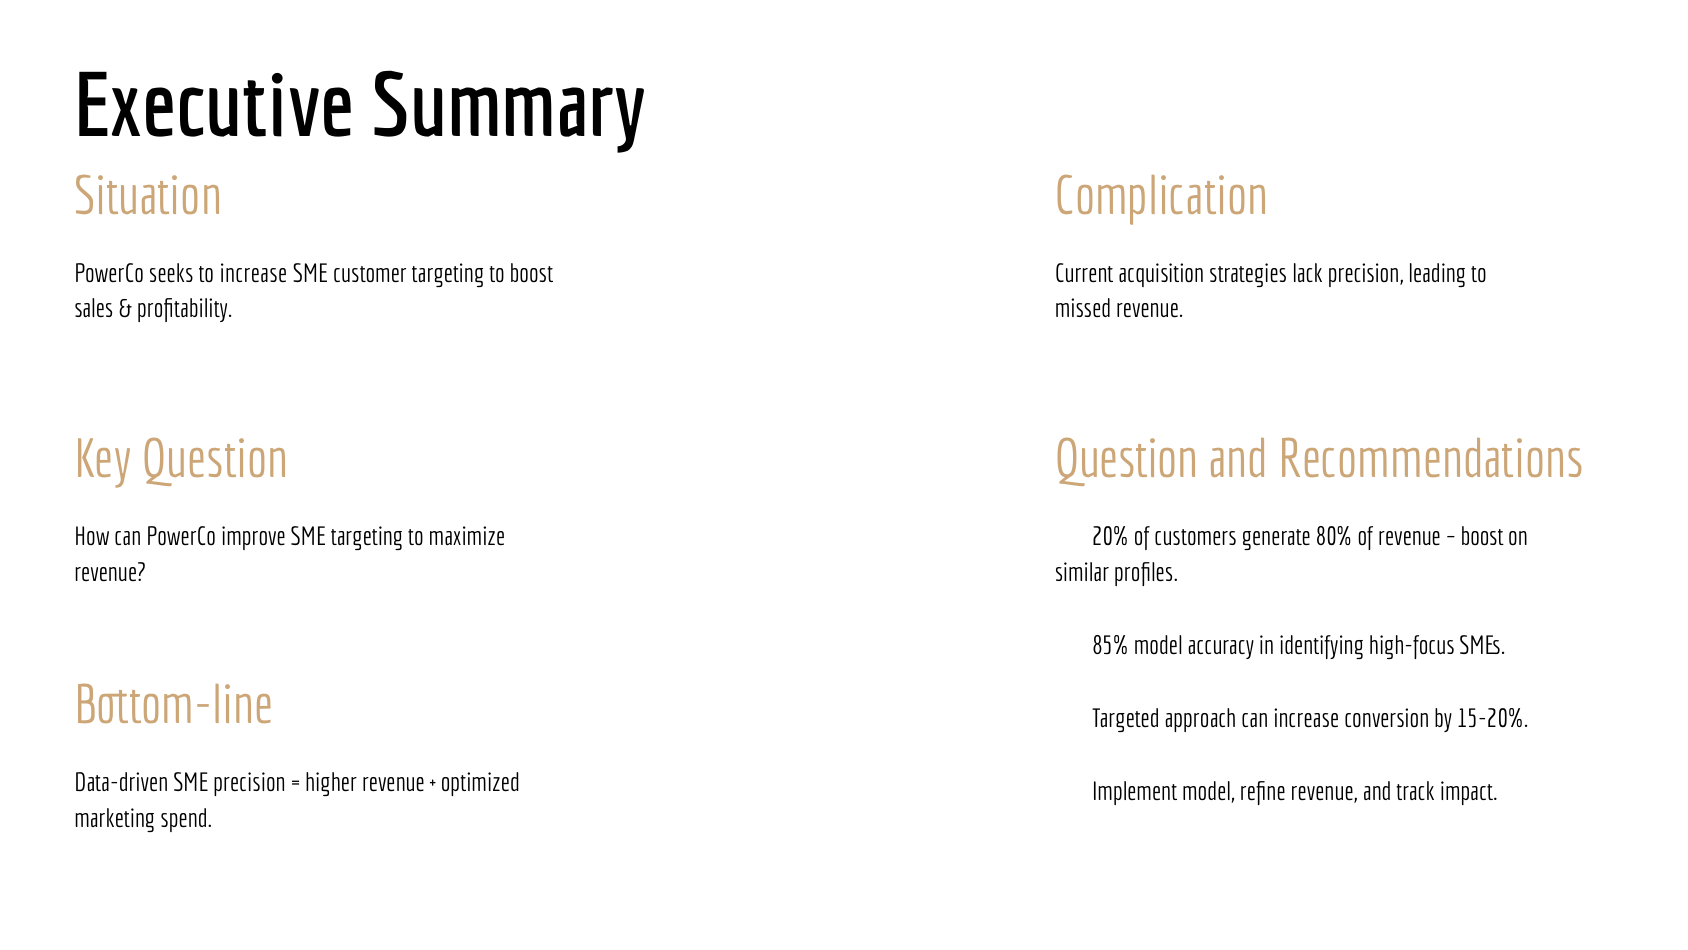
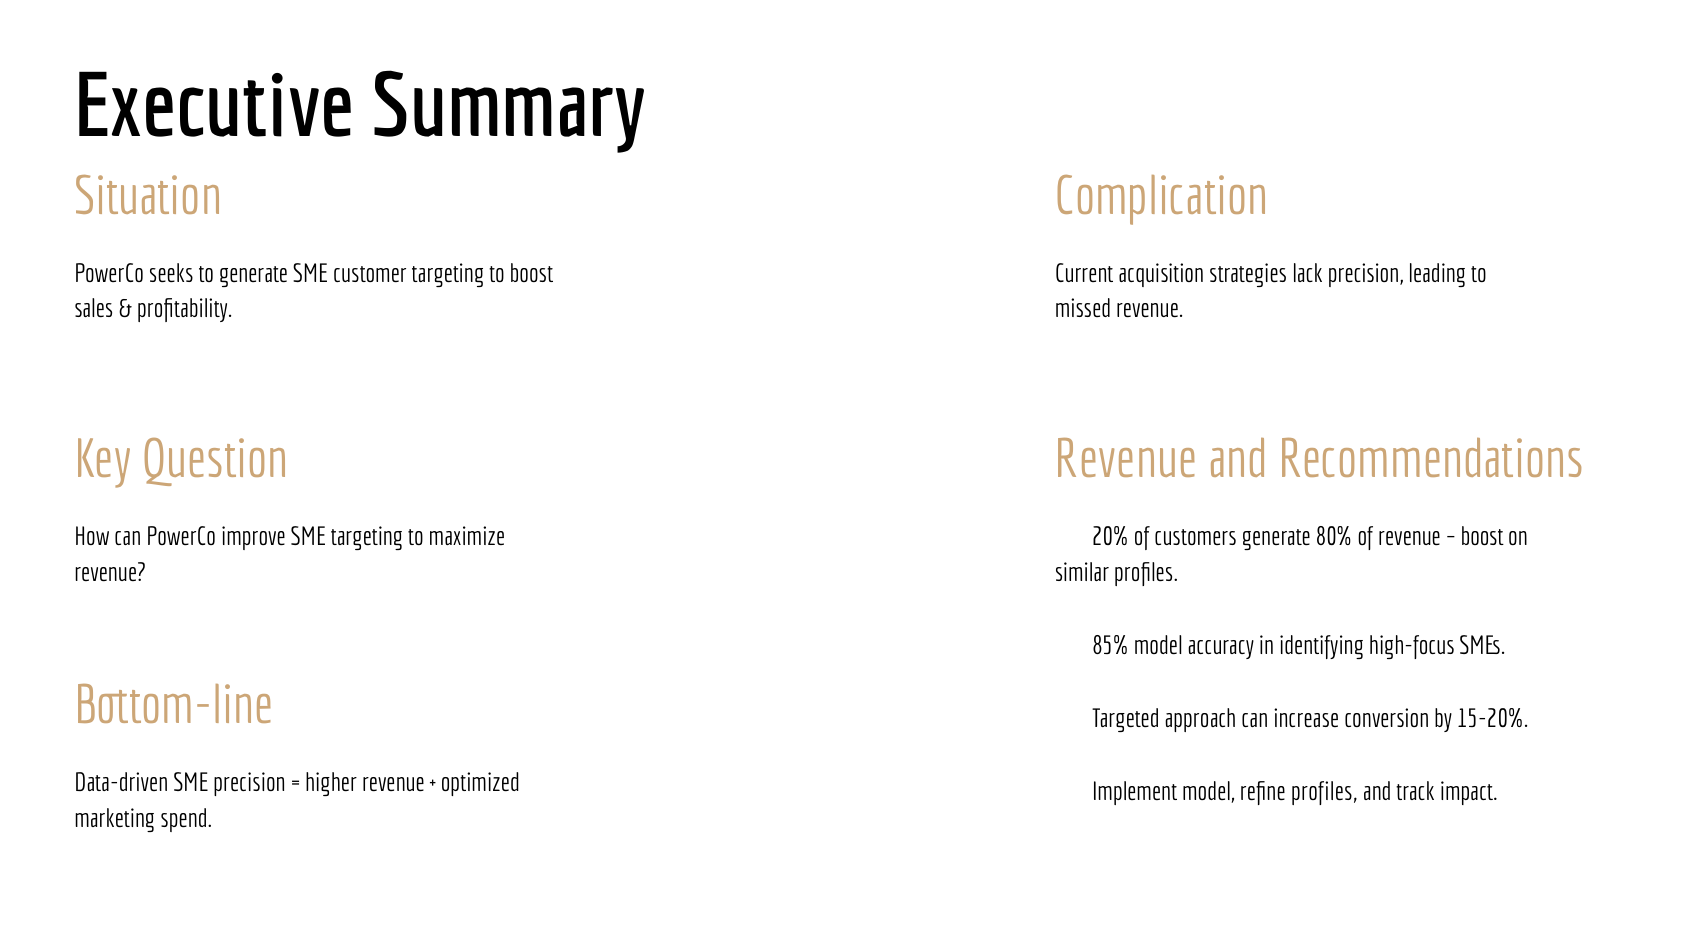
to increase: increase -> generate (254, 274)
Question: Question -> Revenue (1126, 460)
refine revenue: revenue -> profiles (1324, 792)
